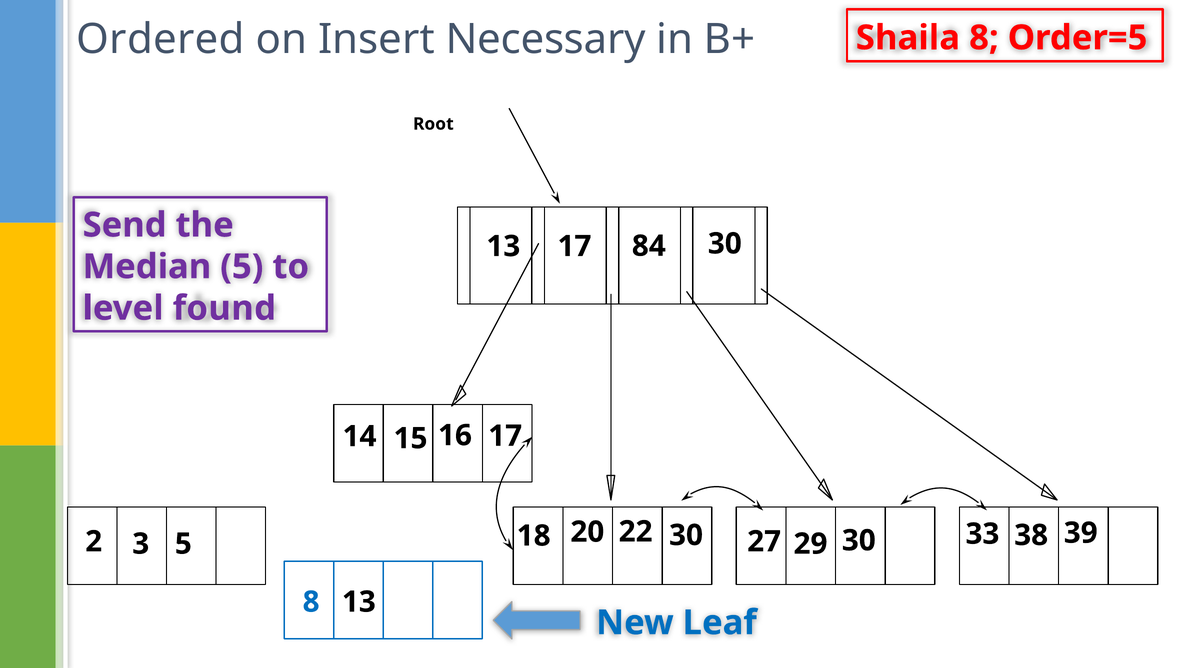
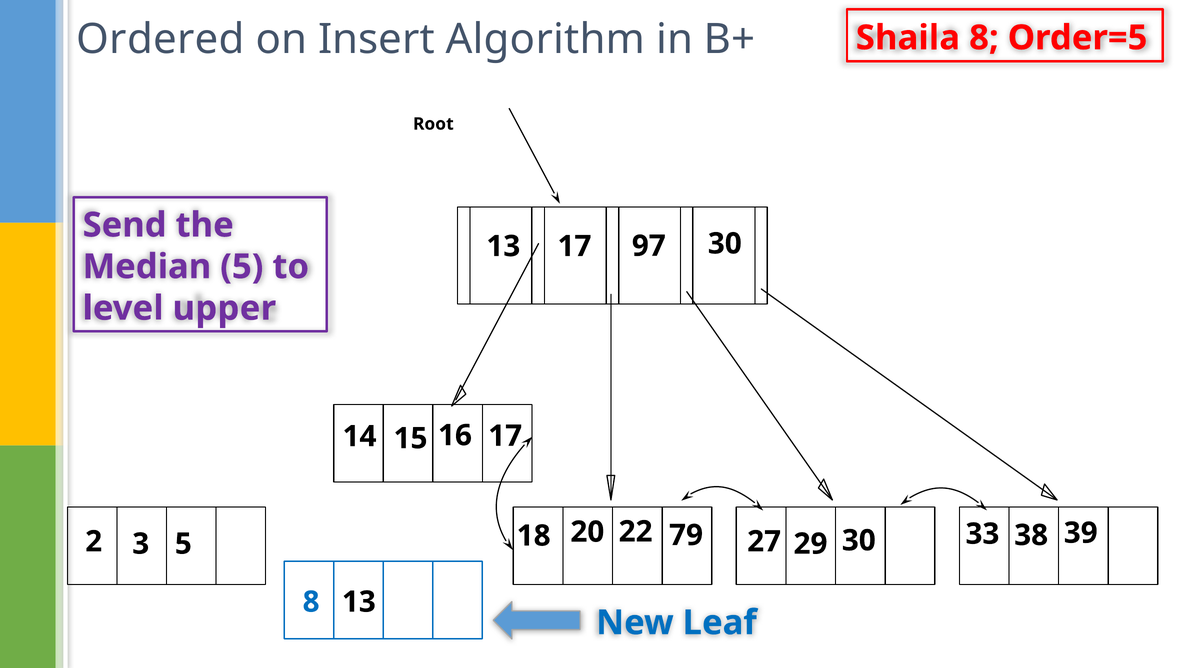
Necessary: Necessary -> Algorithm (545, 39)
84: 84 -> 97 (649, 246)
found: found -> upper (224, 308)
22 30: 30 -> 79 (686, 535)
